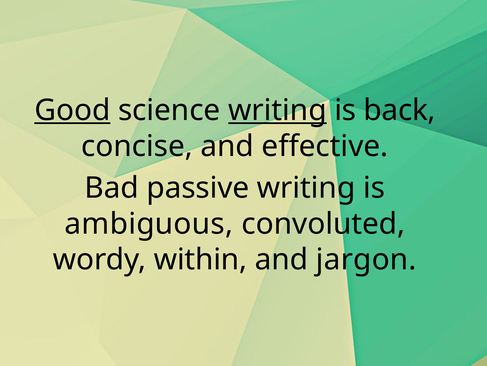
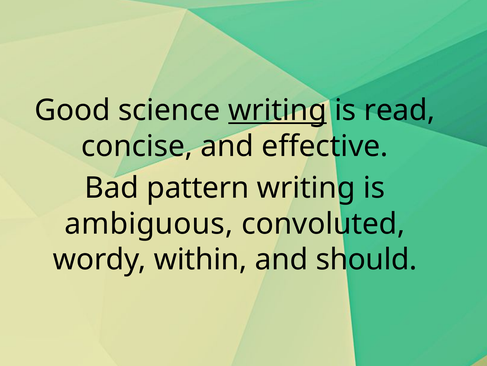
Good underline: present -> none (72, 110)
back: back -> read (400, 110)
passive: passive -> pattern (198, 188)
jargon: jargon -> should (366, 259)
